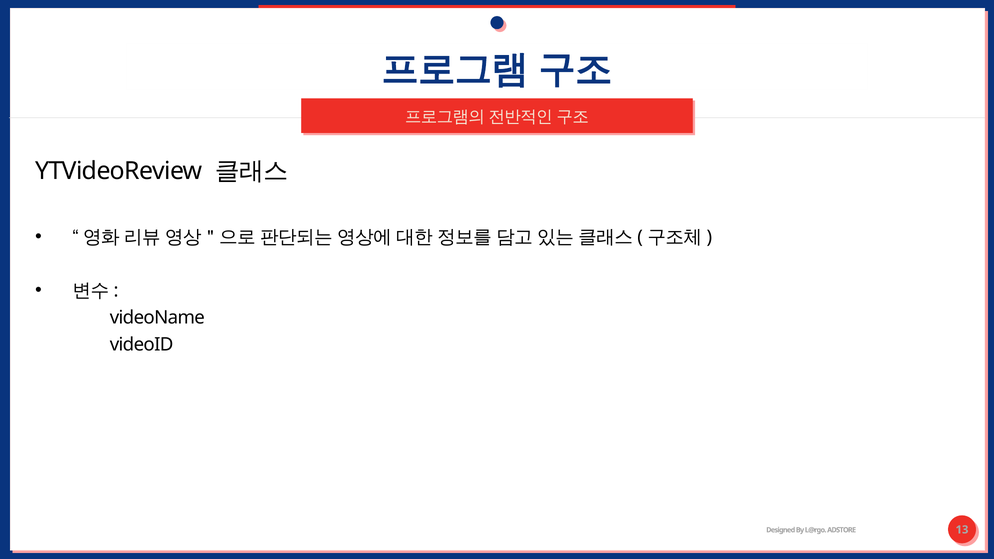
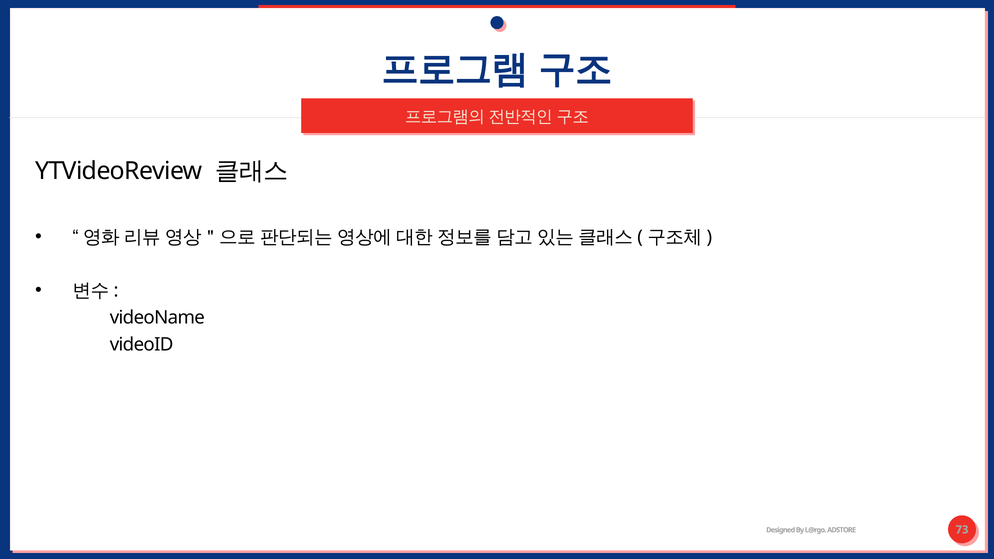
13: 13 -> 73 (962, 530)
